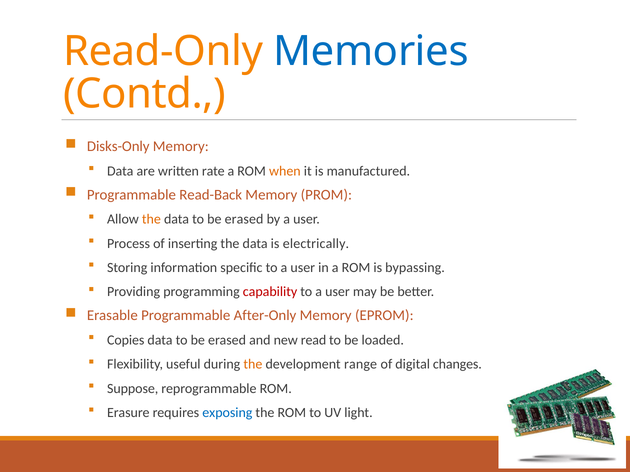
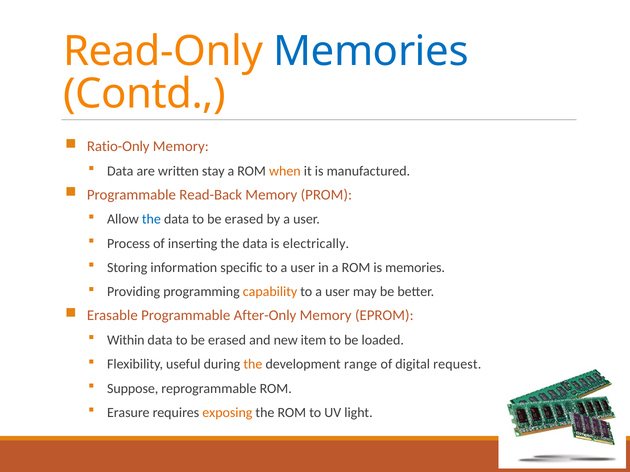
Disks-Only: Disks-Only -> Ratio-Only (118, 147)
rate: rate -> stay (213, 171)
the colour: orange -> blue (151, 220)
is bypassing: bypassing -> memories (415, 268)
capability colour: red -> orange (270, 292)
Copies: Copies -> Within (126, 340)
read: read -> item (314, 340)
changes: changes -> request (457, 365)
exposing colour: blue -> orange (227, 413)
